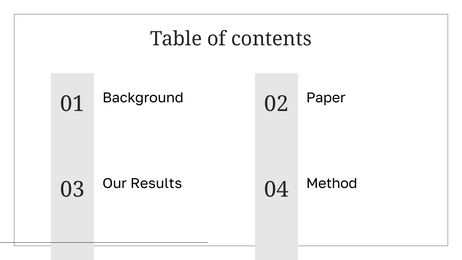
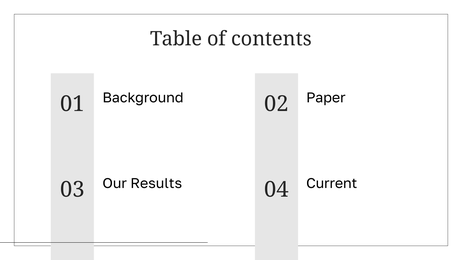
Method: Method -> Current (332, 183)
